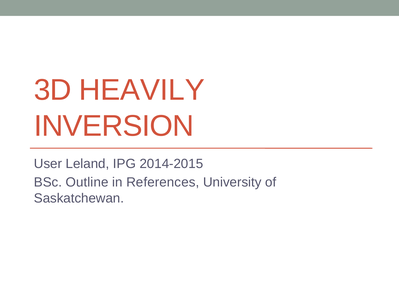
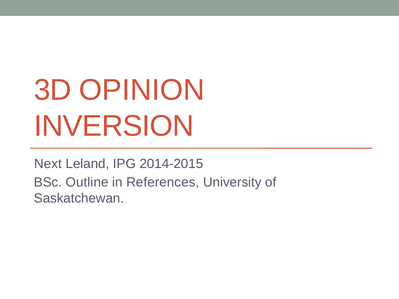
HEAVILY: HEAVILY -> OPINION (142, 90)
User: User -> Next (48, 164)
